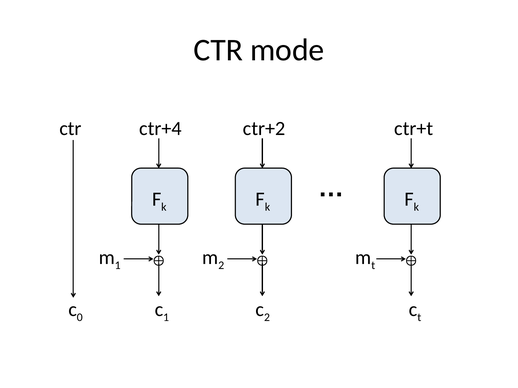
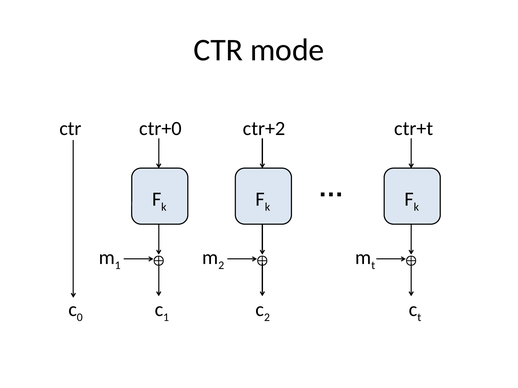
ctr+4: ctr+4 -> ctr+0 (161, 129)
